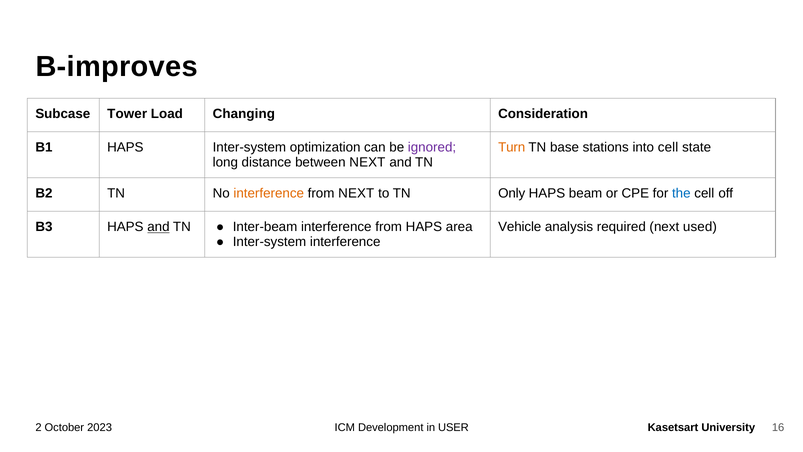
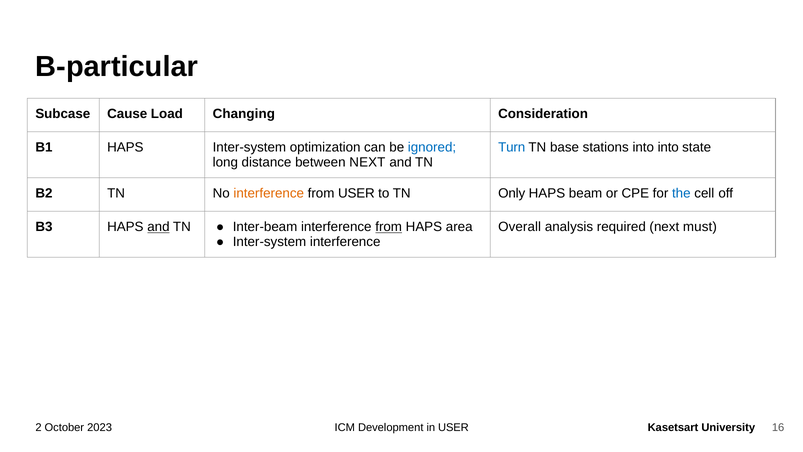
B-improves: B-improves -> B-particular (117, 67)
Tower: Tower -> Cause (127, 114)
ignored colour: purple -> blue (432, 147)
Turn colour: orange -> blue (512, 147)
into cell: cell -> into (668, 147)
from NEXT: NEXT -> USER (356, 193)
from underline: none -> present (389, 227)
Vehicle: Vehicle -> Overall (520, 227)
used: used -> must (700, 227)
